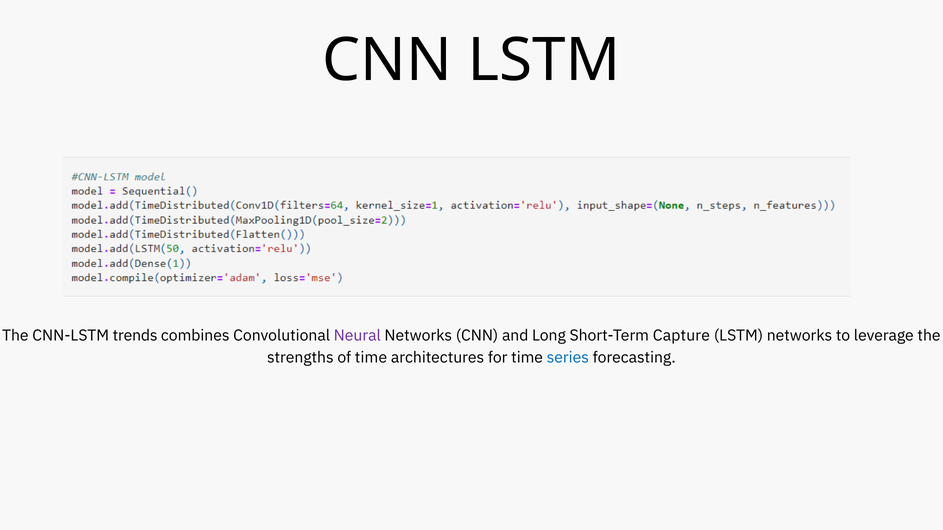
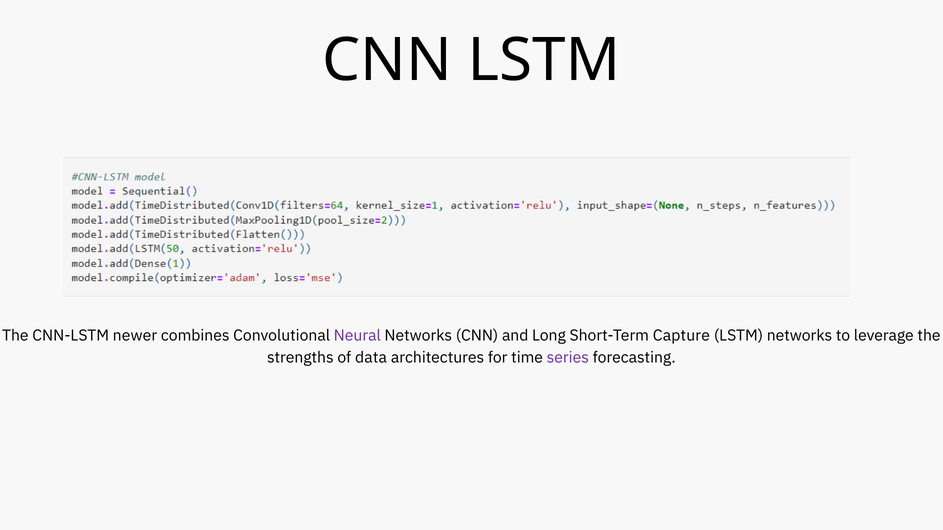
trends: trends -> newer (135, 336)
of time: time -> data (371, 358)
series colour: blue -> purple (568, 358)
